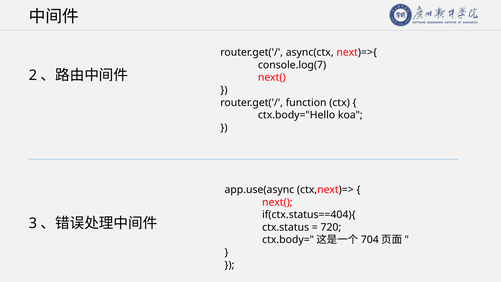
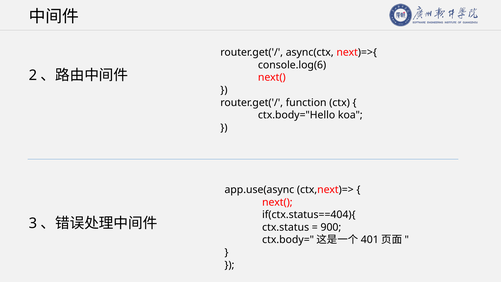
console.log(7: console.log(7 -> console.log(6 (292, 65)
720: 720 -> 900 (331, 227)
704: 704 -> 401 (370, 240)
